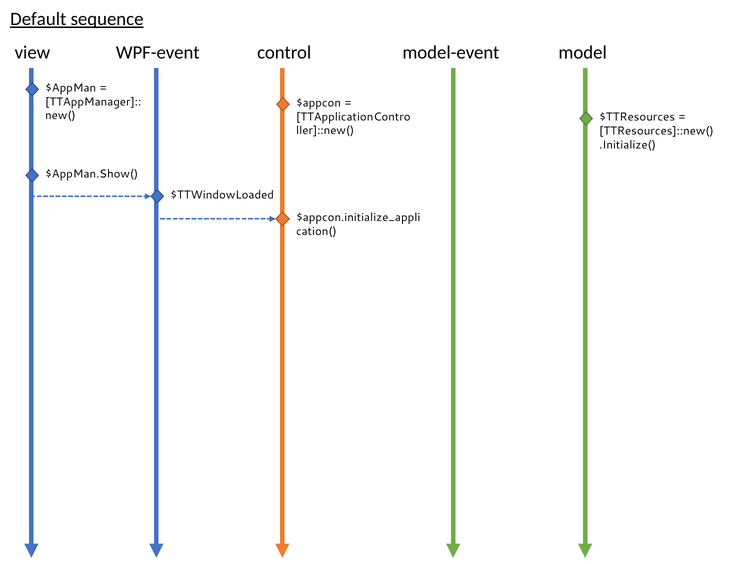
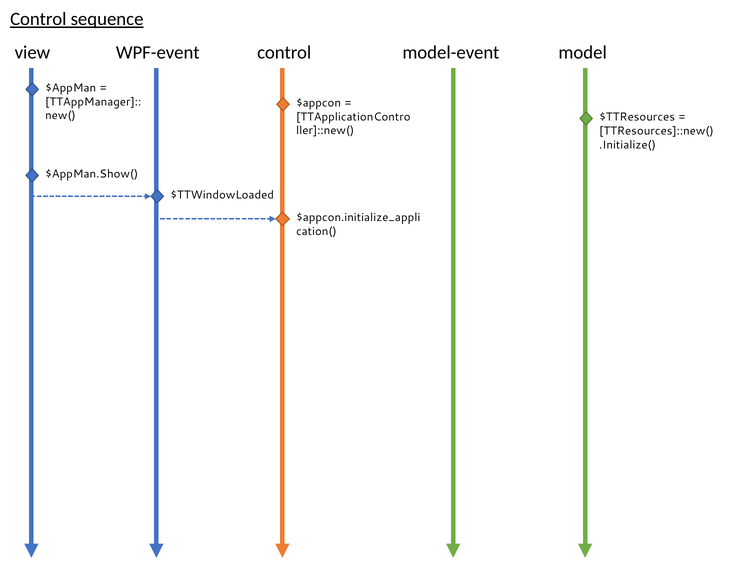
Default: Default -> Control (38, 19)
